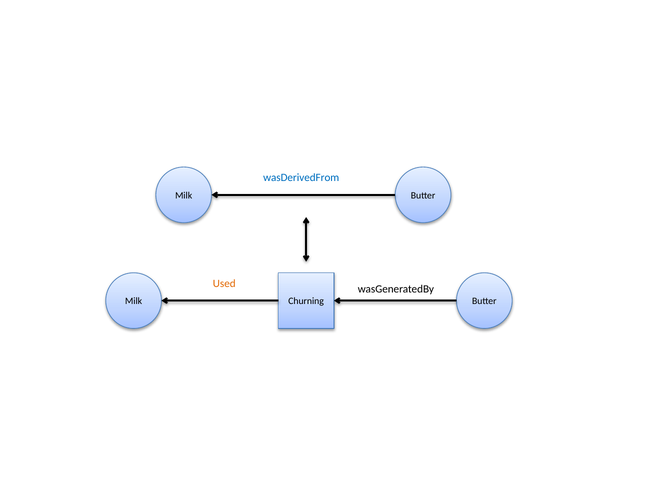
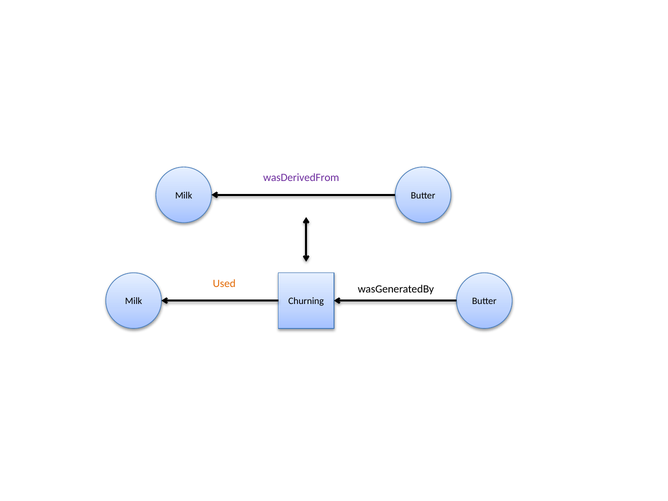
wasDerivedFrom colour: blue -> purple (301, 178)
